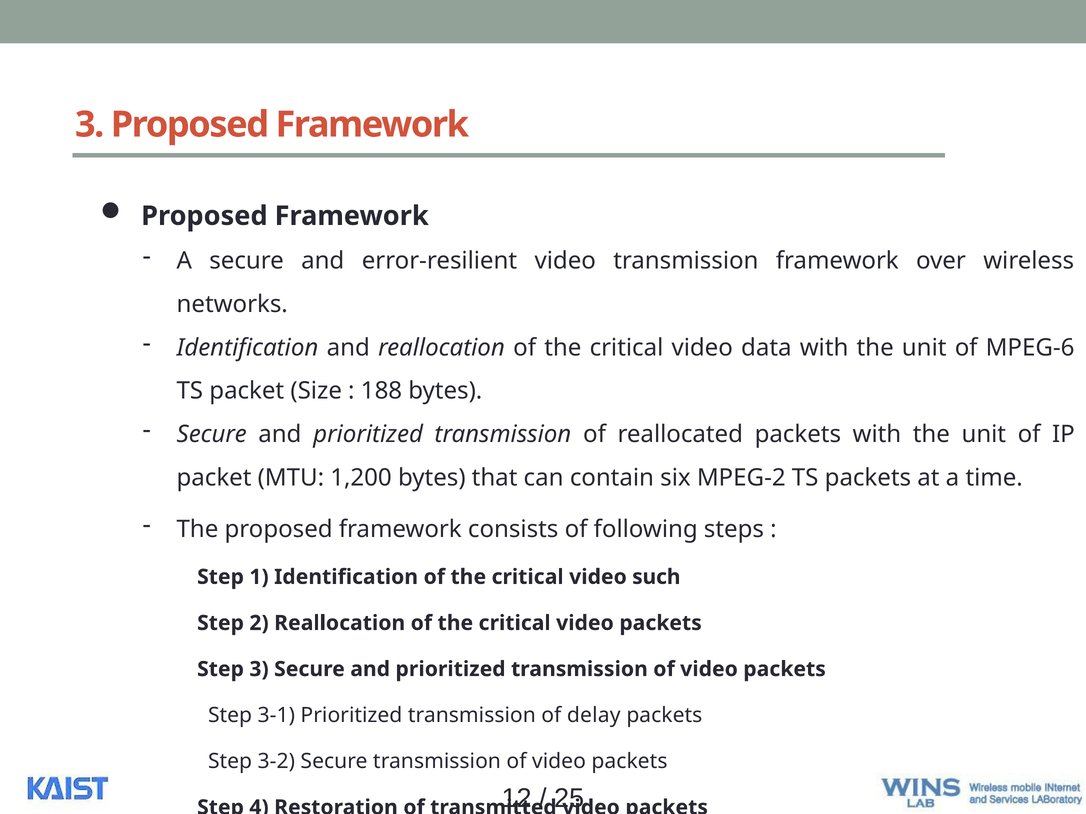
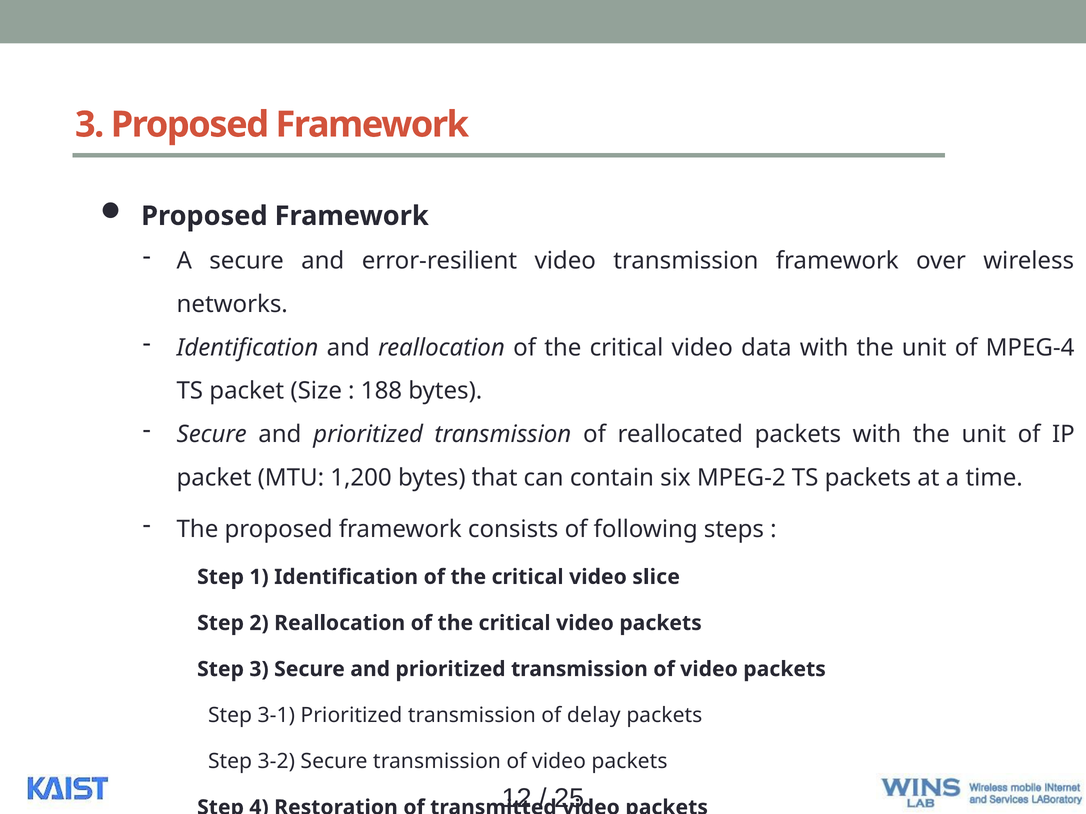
MPEG-6: MPEG-6 -> MPEG-4 (1030, 348)
such: such -> slice (656, 577)
